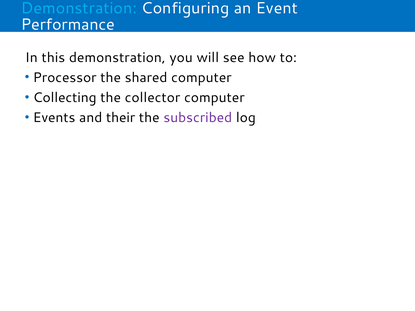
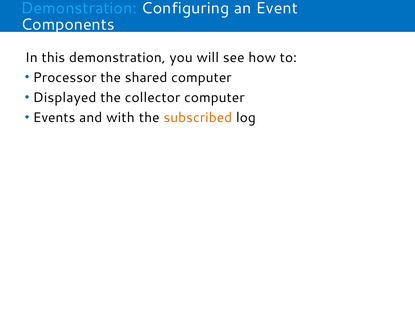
Performance: Performance -> Components (68, 25)
Collecting: Collecting -> Displayed (65, 98)
their: their -> with (120, 118)
subscribed colour: purple -> orange (198, 118)
